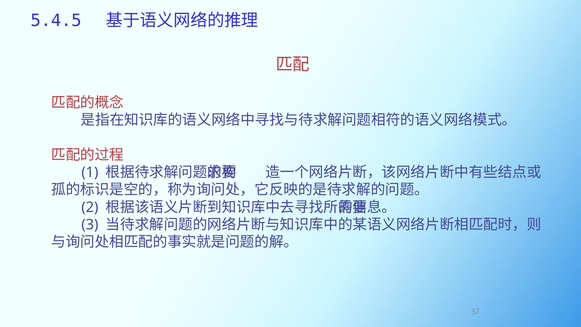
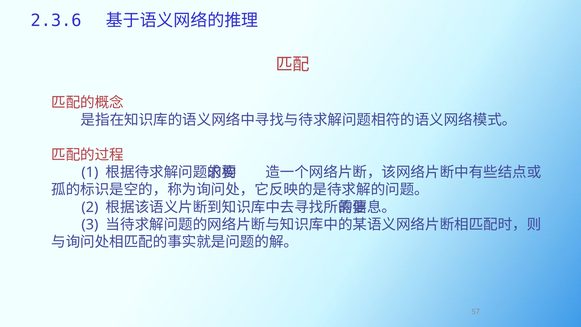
5.4.5: 5.4.5 -> 2.3.6 (56, 21)
